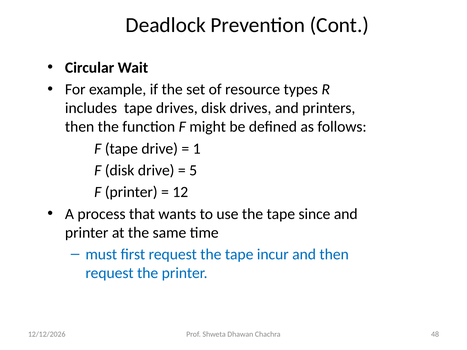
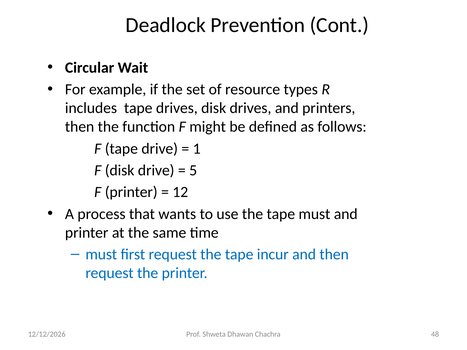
tape since: since -> must (314, 214)
